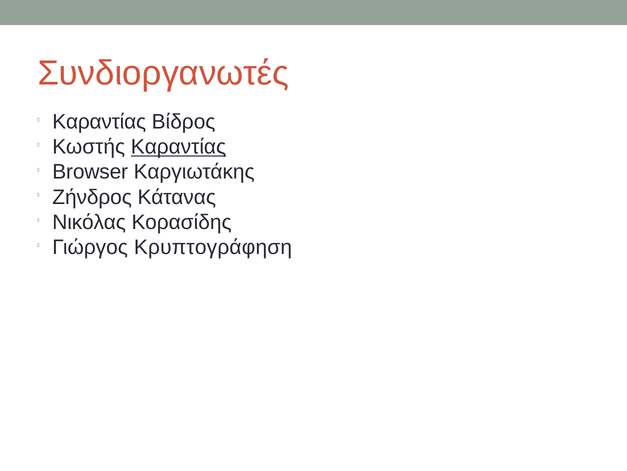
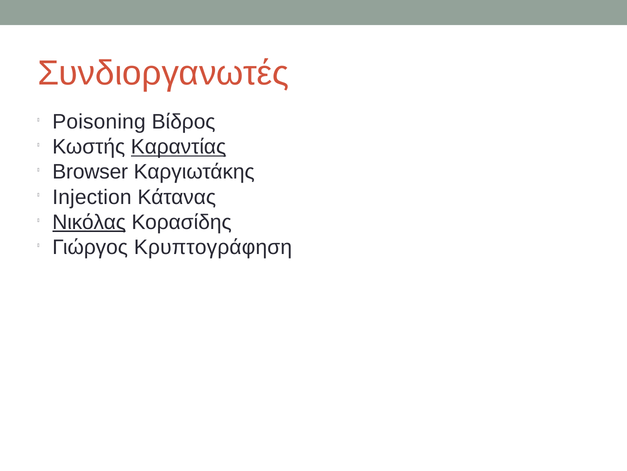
Καραντίας: Καραντίας -> Poisoning (99, 122)
Ζήνδρος: Ζήνδρος -> Injection (92, 197)
Νικόλας underline: none -> present (89, 222)
